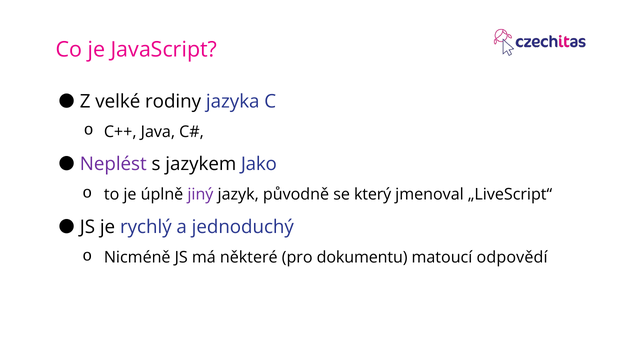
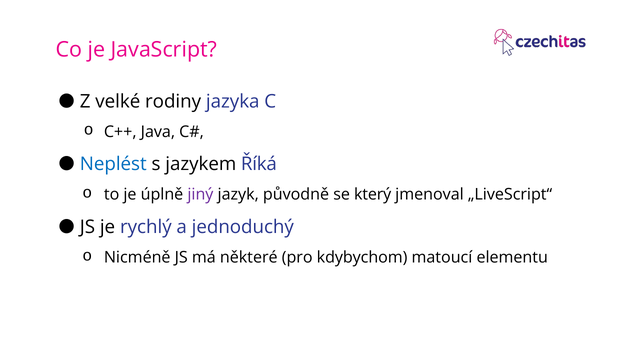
Neplést colour: purple -> blue (113, 164)
Jako: Jako -> Říká (259, 164)
dokumentu: dokumentu -> kdybychom (362, 257)
odpovědí: odpovědí -> elementu (512, 257)
